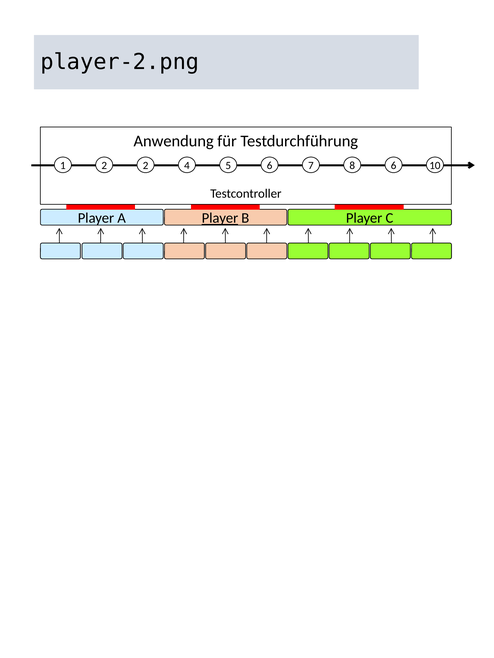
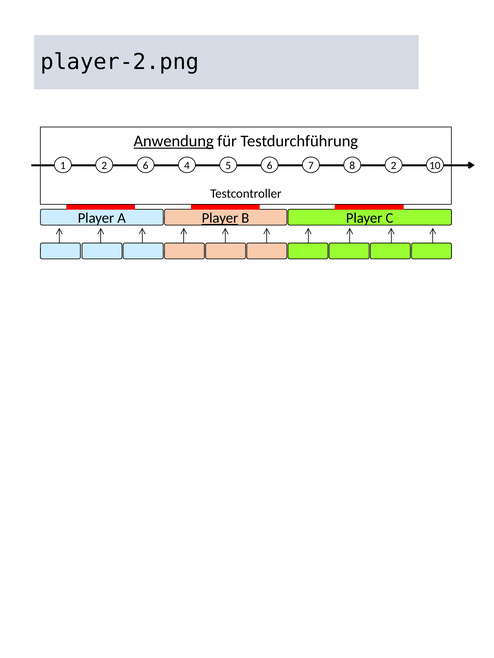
Anwendung underline: none -> present (174, 141)
2 2: 2 -> 6 (146, 166)
8 6: 6 -> 2 (394, 166)
